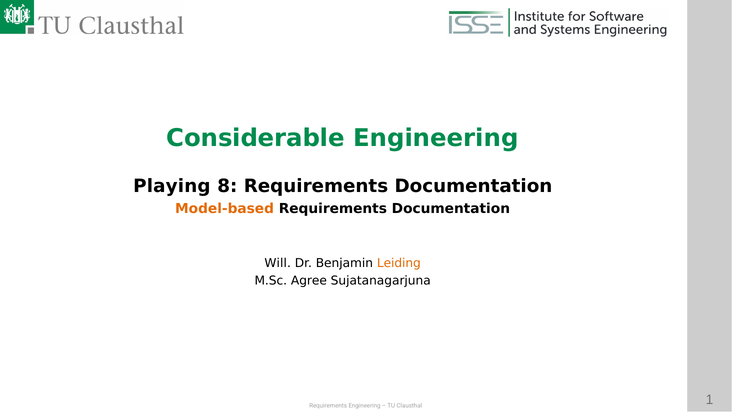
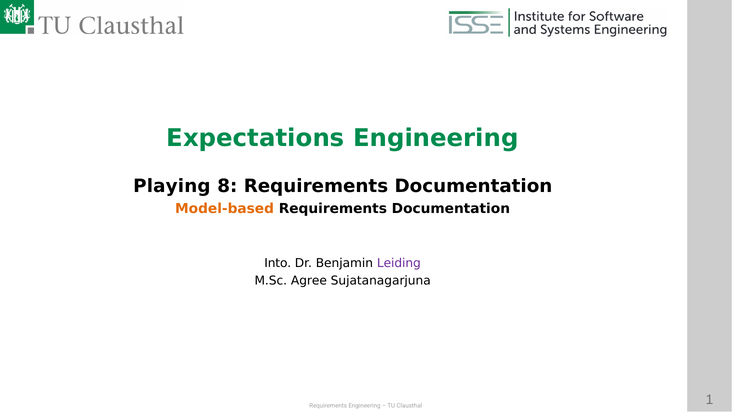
Considerable: Considerable -> Expectations (255, 138)
Will: Will -> Into (278, 263)
Leiding colour: orange -> purple (399, 263)
